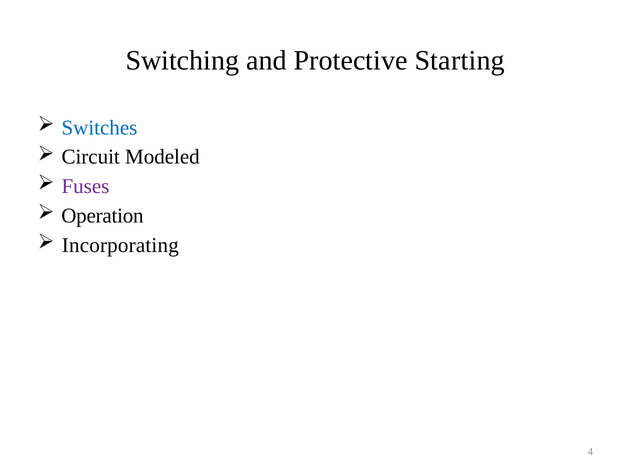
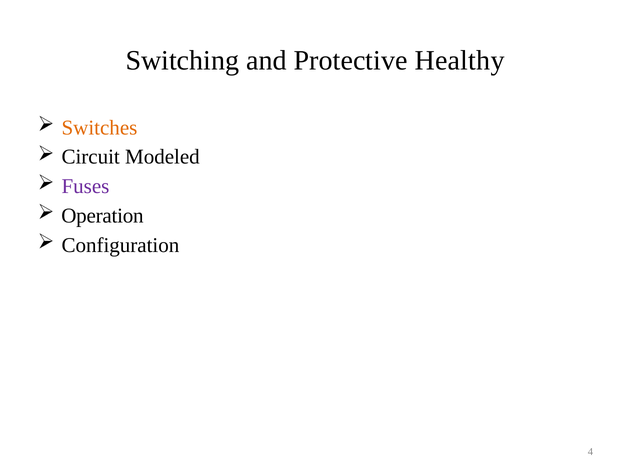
Starting: Starting -> Healthy (460, 60)
Switches colour: blue -> orange (99, 128)
Incorporating: Incorporating -> Configuration (120, 245)
